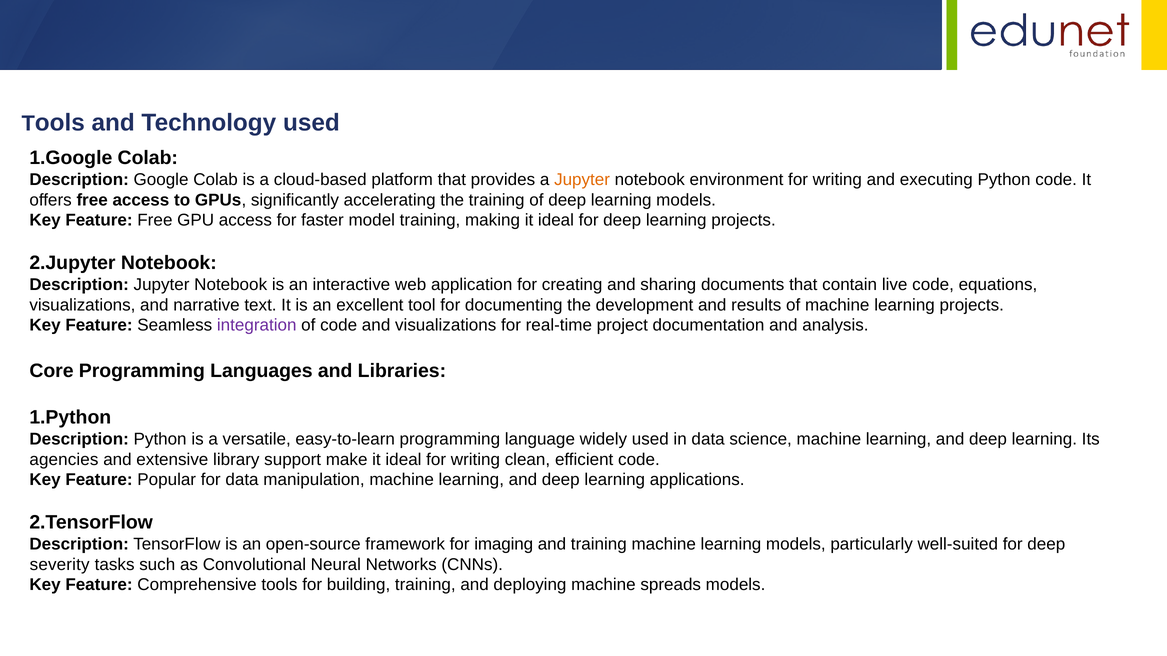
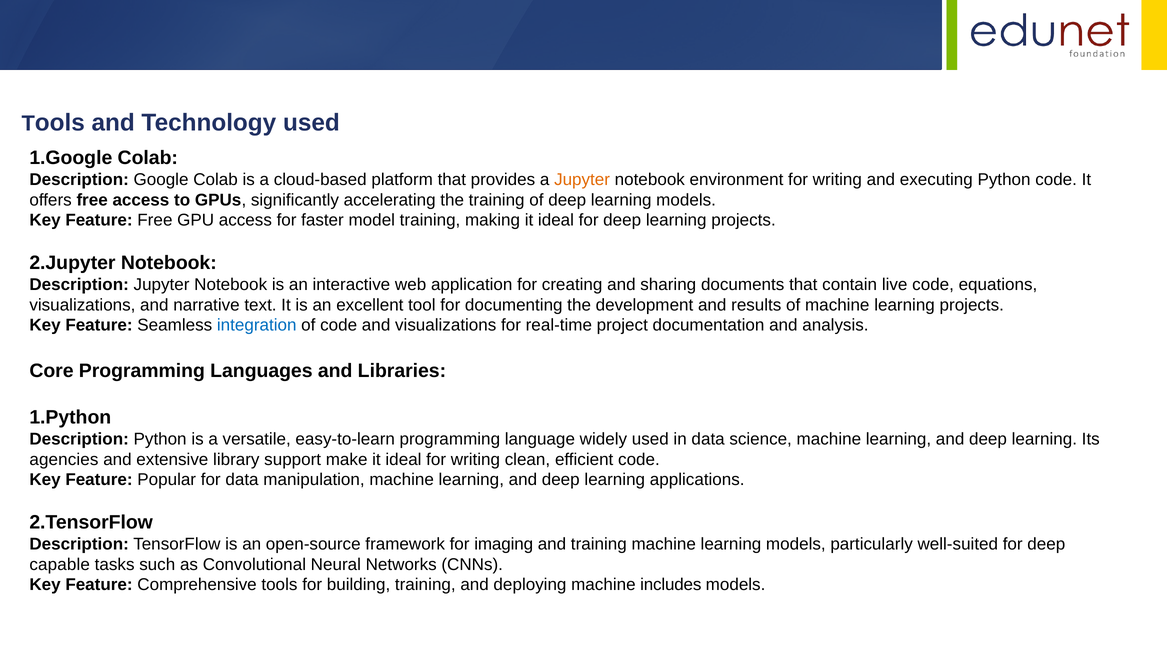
integration colour: purple -> blue (257, 326)
severity: severity -> capable (60, 565)
spreads: spreads -> includes (671, 585)
